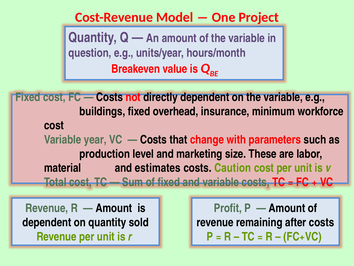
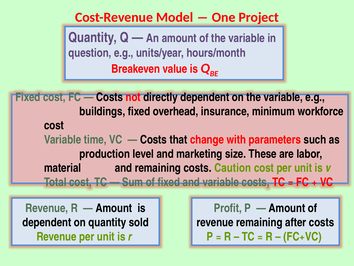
year: year -> time (95, 139)
and estimates: estimates -> remaining (158, 168)
